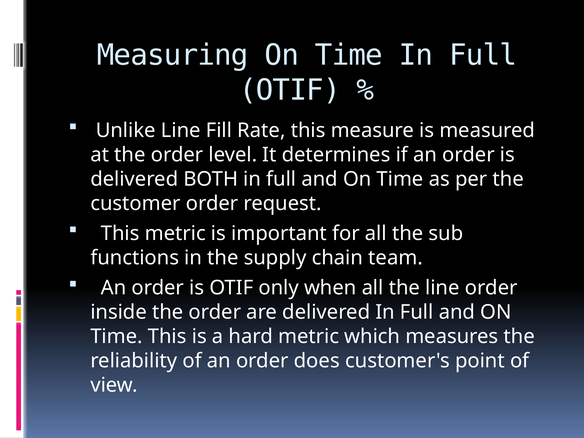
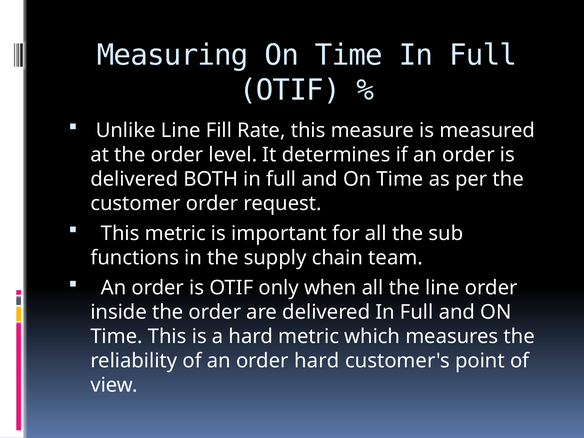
order does: does -> hard (317, 361)
